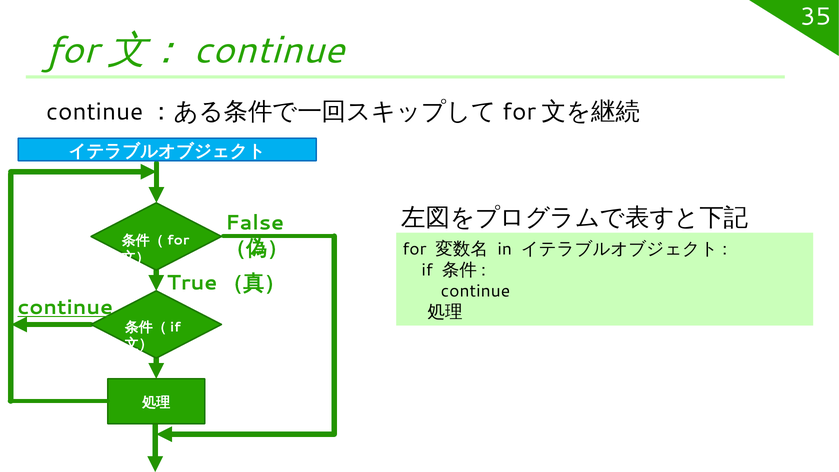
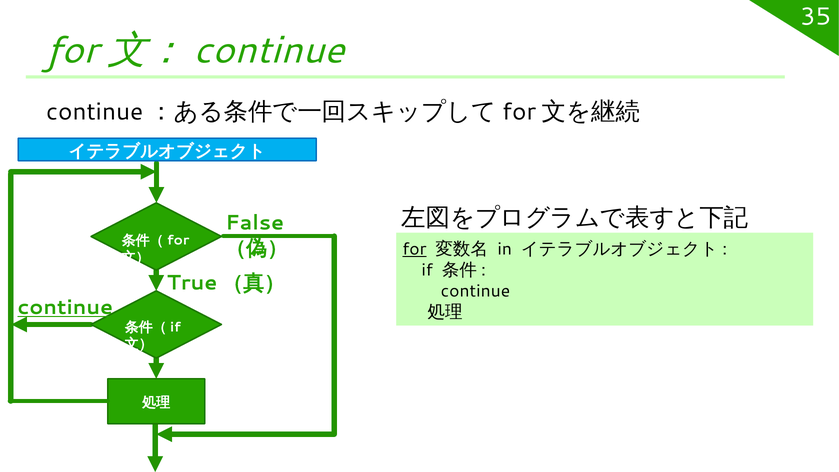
for underline: none -> present (414, 249)
